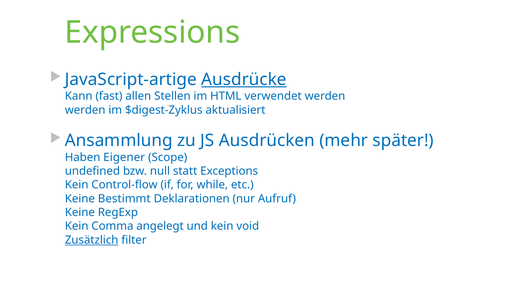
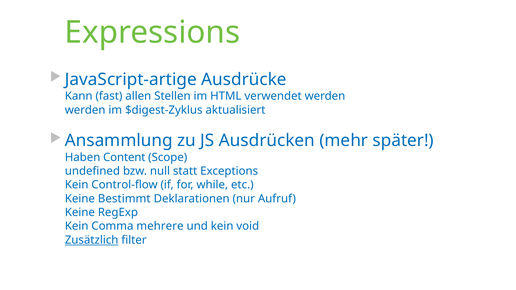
Ausdrücke underline: present -> none (244, 79)
Eigener: Eigener -> Content (124, 157)
angelegt: angelegt -> mehrere (160, 226)
